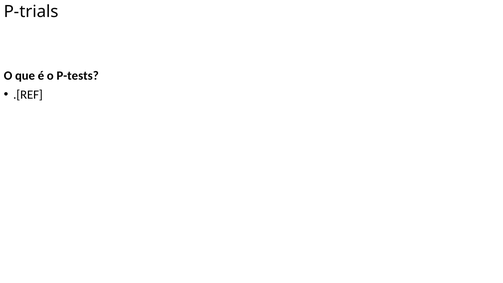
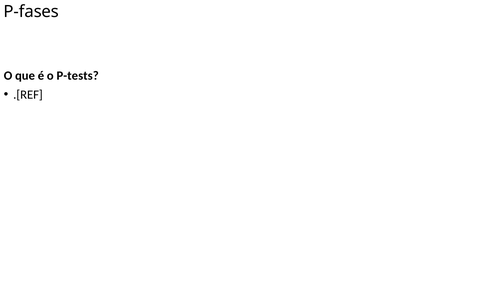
P-trials: P-trials -> P-fases (31, 12)
